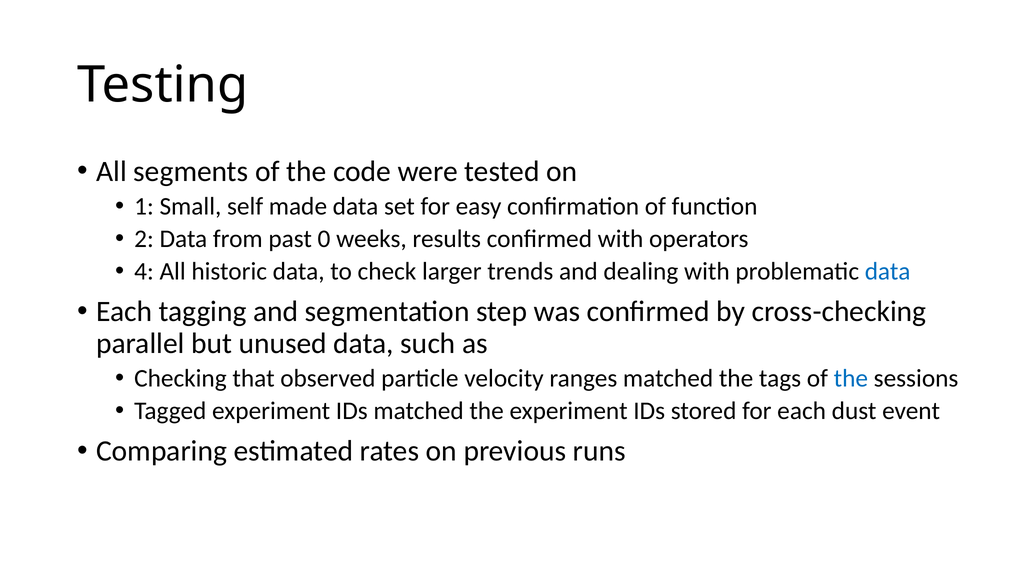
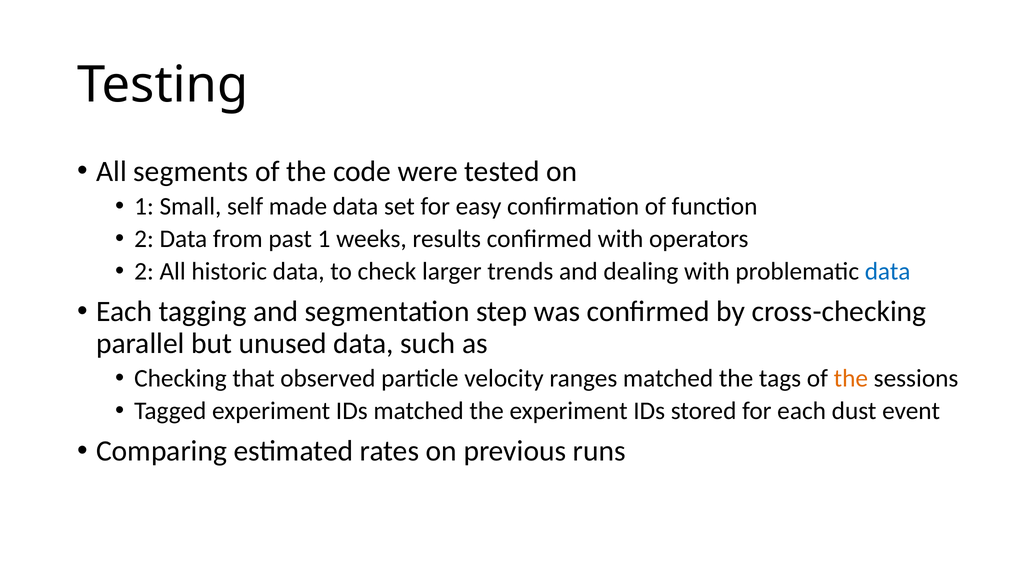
past 0: 0 -> 1 (324, 239)
4: 4 -> 2 (144, 271)
the colour: blue -> orange (851, 378)
